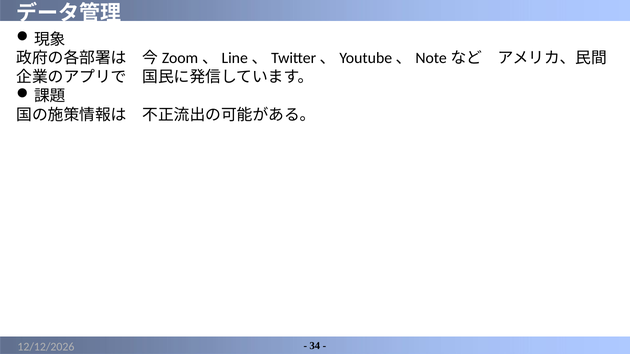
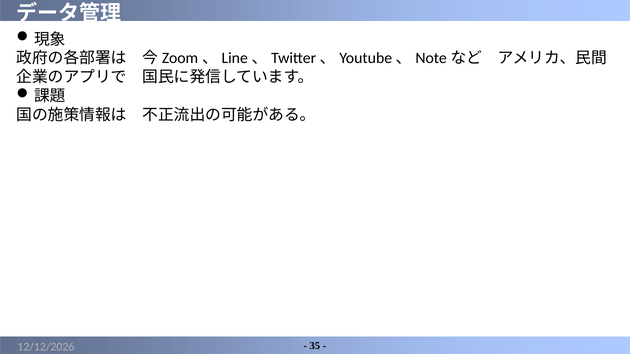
34: 34 -> 35 (315, 346)
